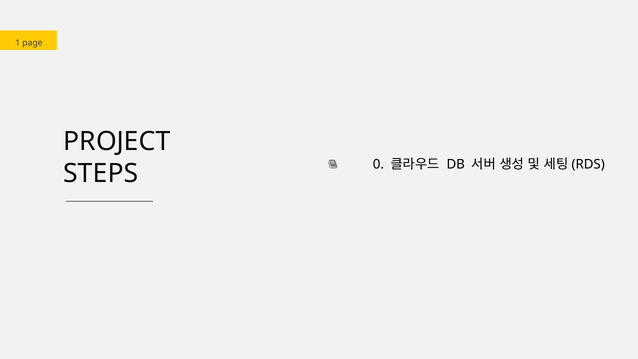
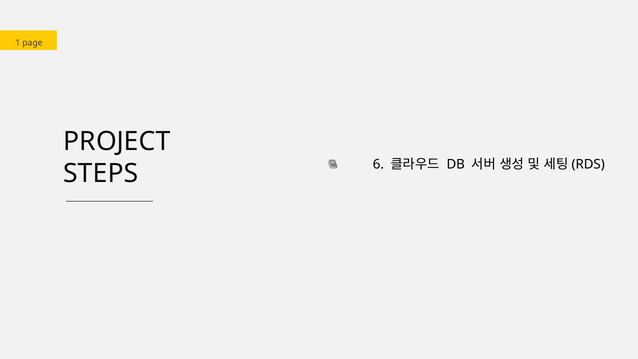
0: 0 -> 6 (378, 164)
